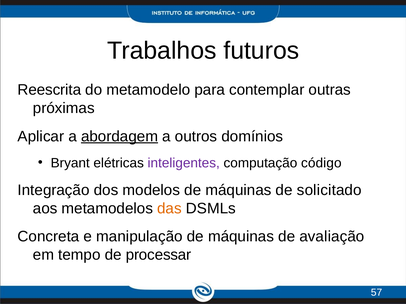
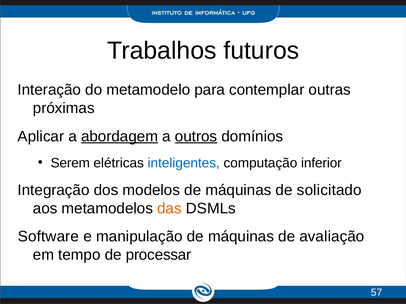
Reescrita: Reescrita -> Interação (49, 90)
outros underline: none -> present (196, 137)
Bryant: Bryant -> Serem (70, 163)
inteligentes colour: purple -> blue (184, 163)
código: código -> inferior (321, 163)
Concreta: Concreta -> Software (48, 237)
